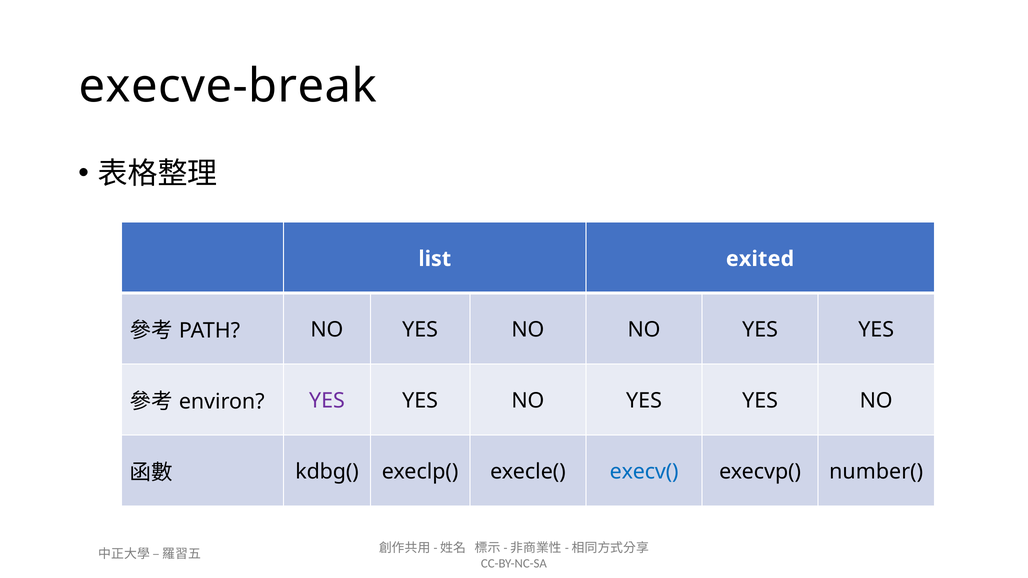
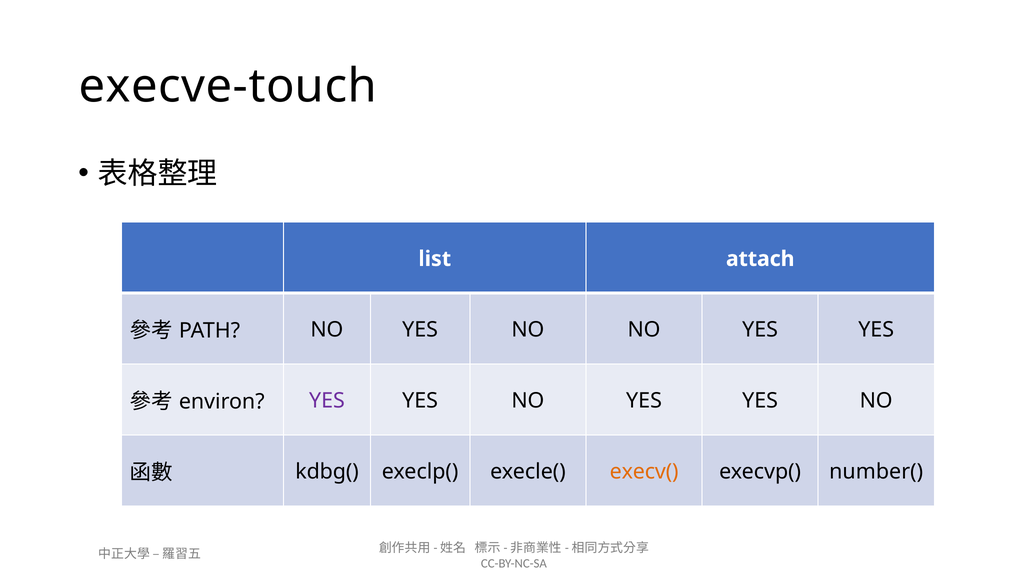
execve-break: execve-break -> execve-touch (228, 86)
exited: exited -> attach (760, 259)
execv( colour: blue -> orange (644, 472)
